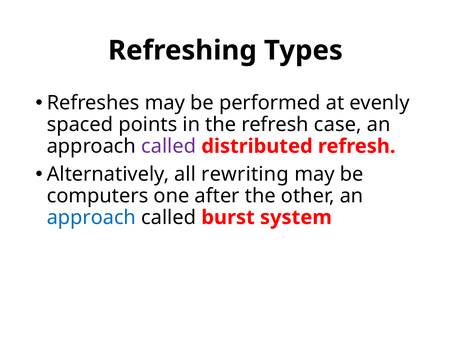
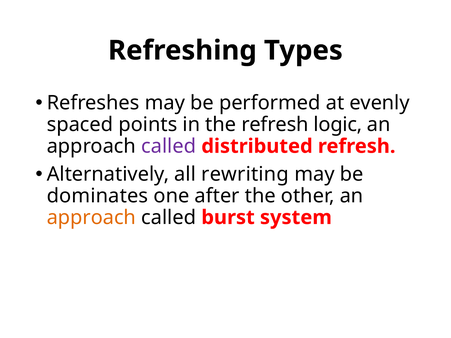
case: case -> logic (338, 125)
computers: computers -> dominates (97, 196)
approach colour: blue -> orange (91, 218)
